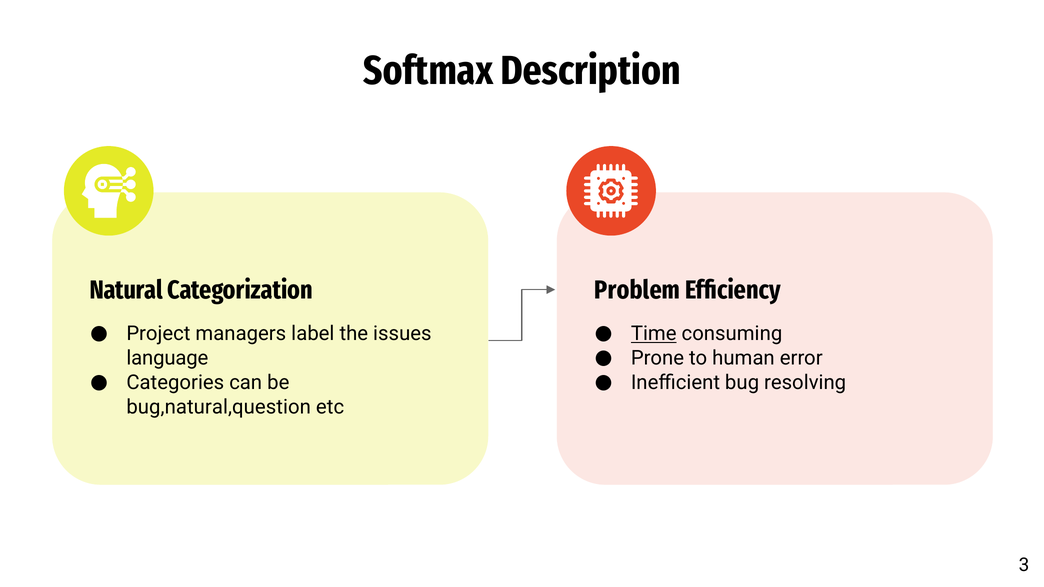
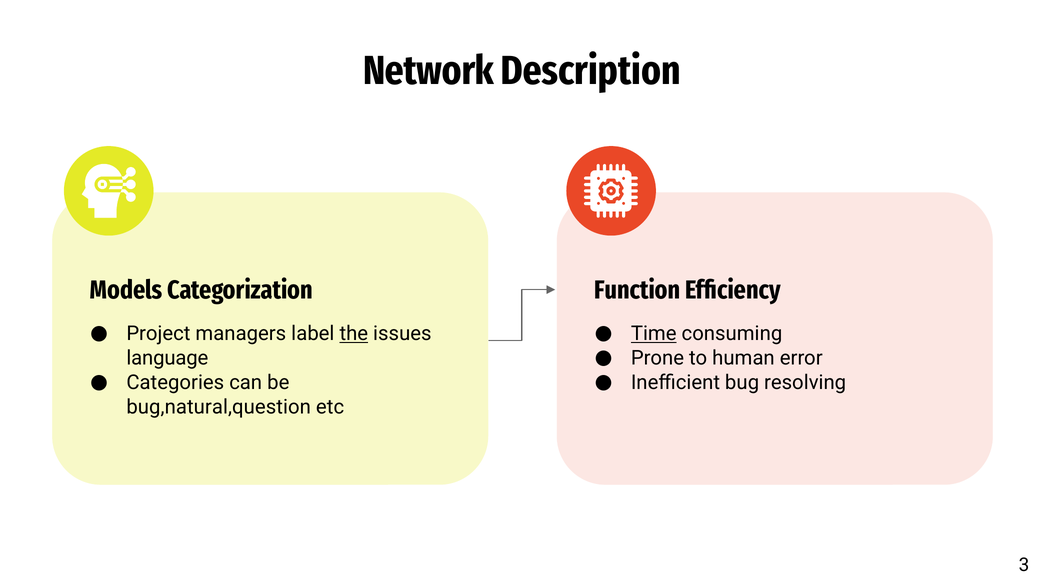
Softmax: Softmax -> Network (429, 71)
Natural: Natural -> Models (126, 290)
Problem: Problem -> Function (637, 290)
the underline: none -> present (354, 334)
